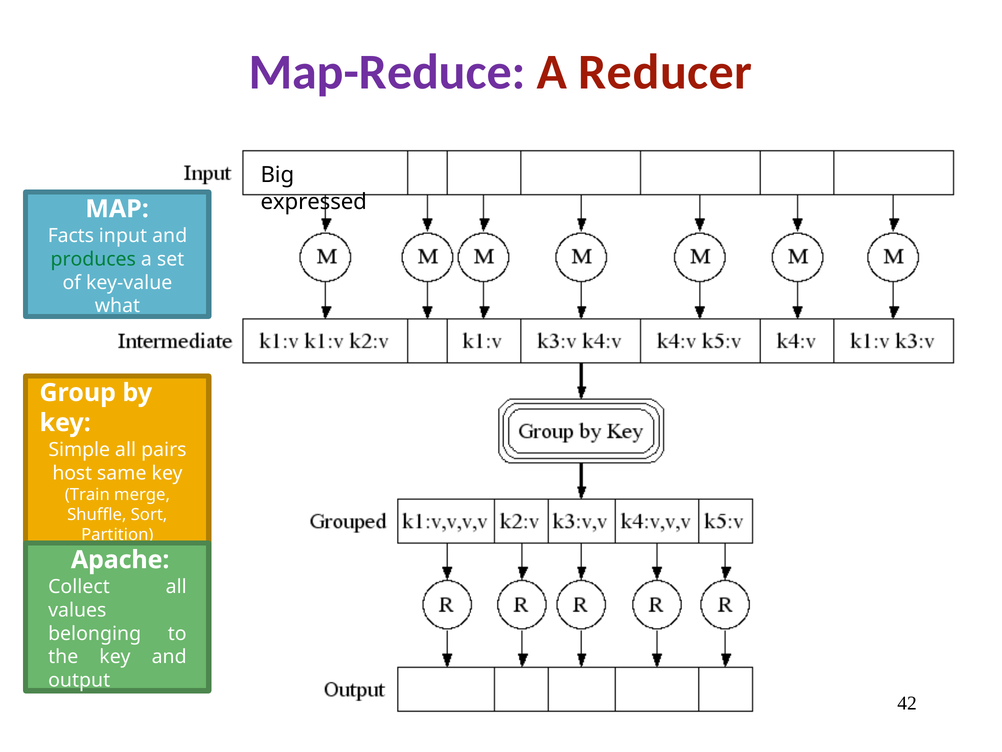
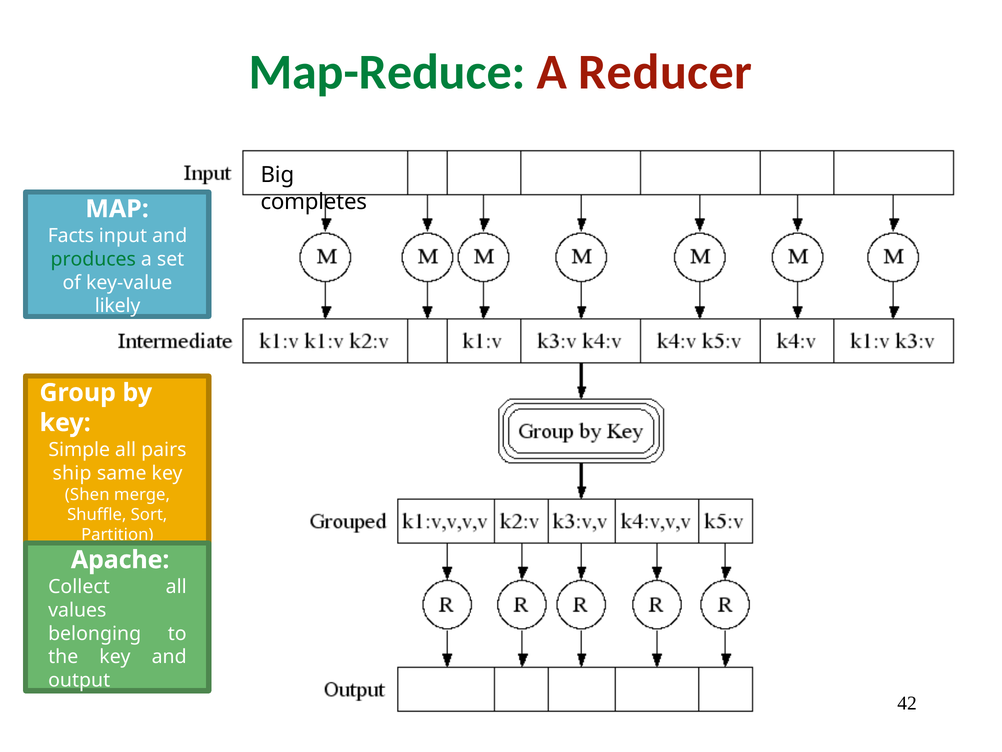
Map-Reduce colour: purple -> green (387, 72)
expressed: expressed -> completes (314, 202)
what: what -> likely (118, 306)
host: host -> ship (72, 473)
Train: Train -> Shen (87, 494)
